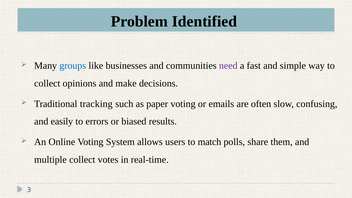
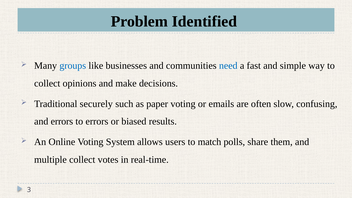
need colour: purple -> blue (228, 66)
tracking: tracking -> securely (96, 104)
and easily: easily -> errors (62, 121)
